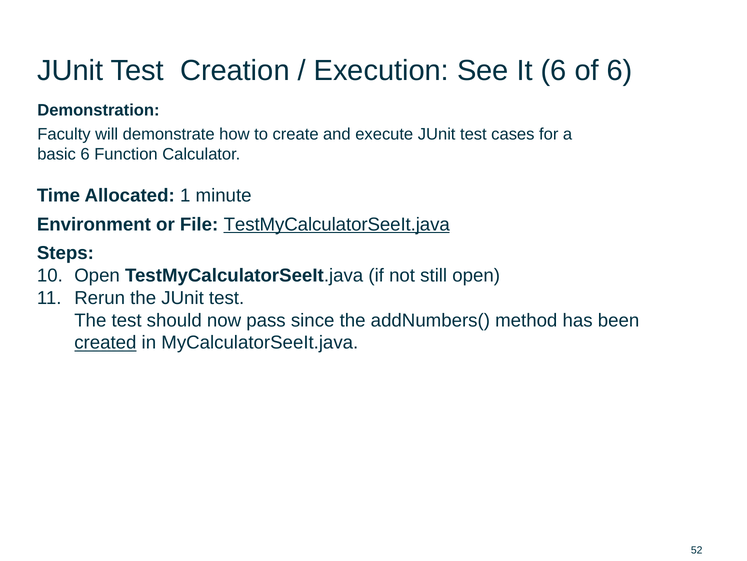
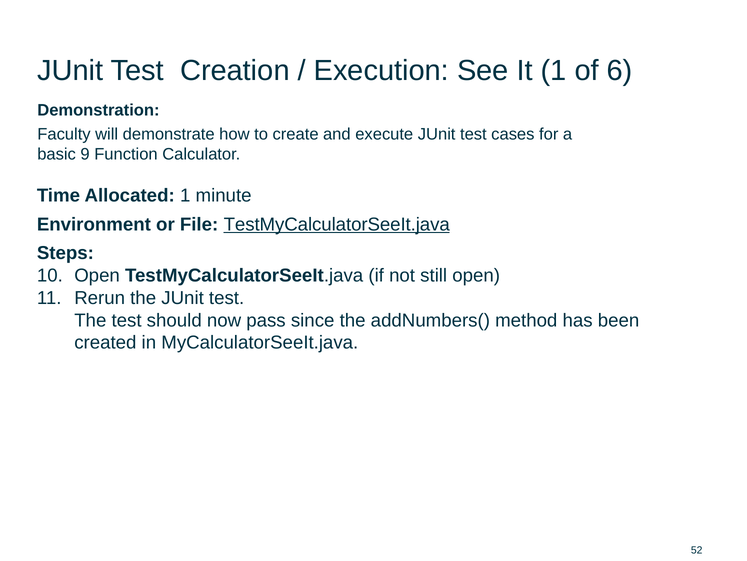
It 6: 6 -> 1 (554, 71)
basic 6: 6 -> 9 (85, 154)
created underline: present -> none (105, 342)
